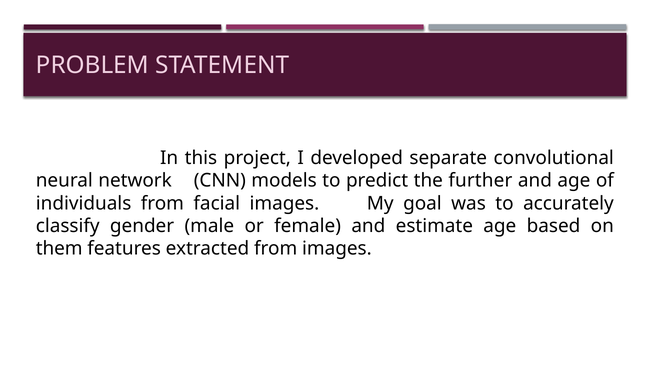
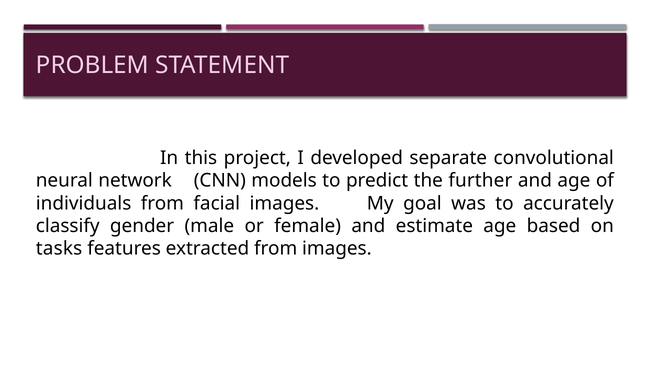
them: them -> tasks (59, 248)
